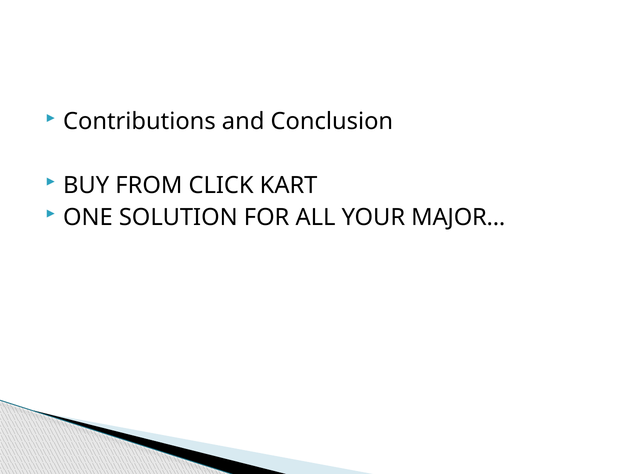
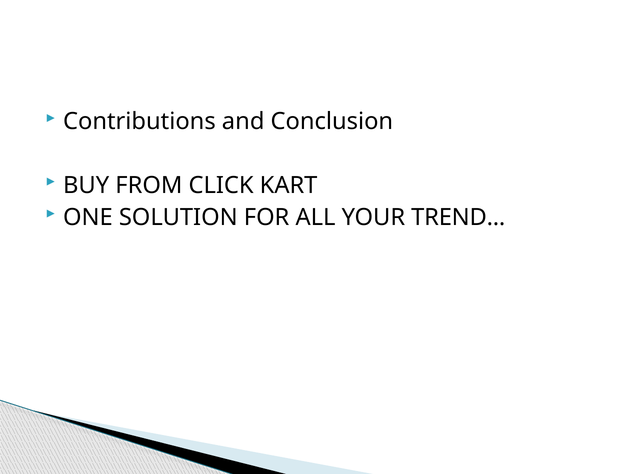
MAJOR: MAJOR -> TREND (458, 217)
